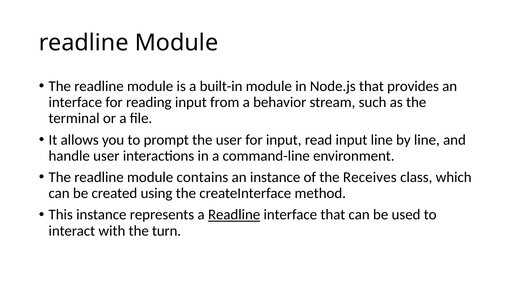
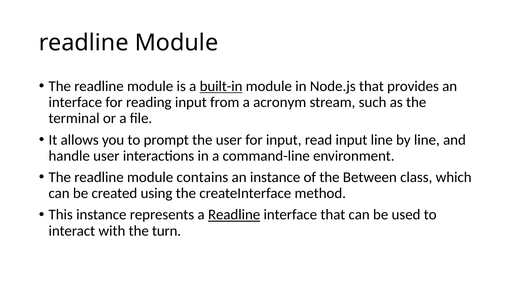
built-in underline: none -> present (221, 86)
behavior: behavior -> acronym (280, 102)
Receives: Receives -> Between (370, 178)
